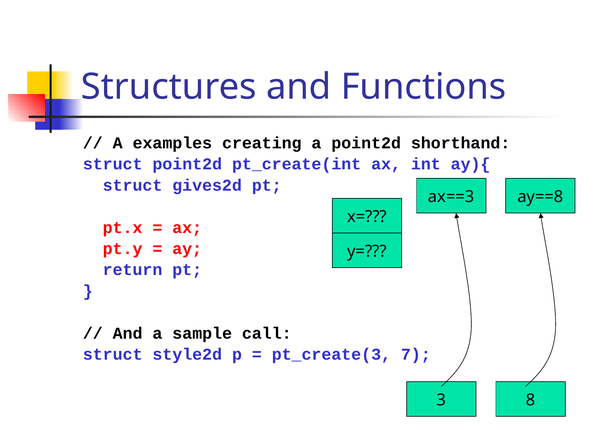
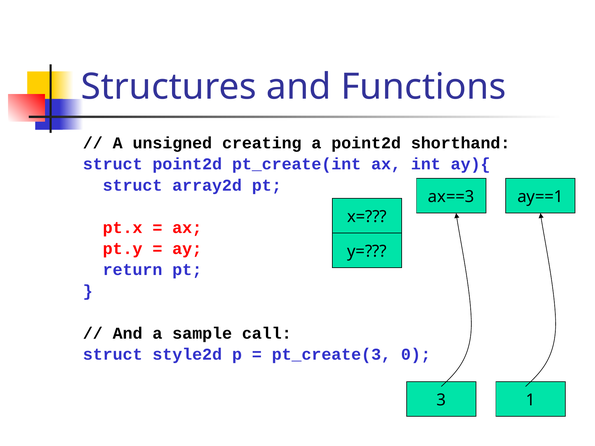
examples: examples -> unsigned (172, 143)
gives2d: gives2d -> array2d (207, 185)
ay==8: ay==8 -> ay==1 (540, 197)
7: 7 -> 0 (416, 355)
8: 8 -> 1 (531, 400)
